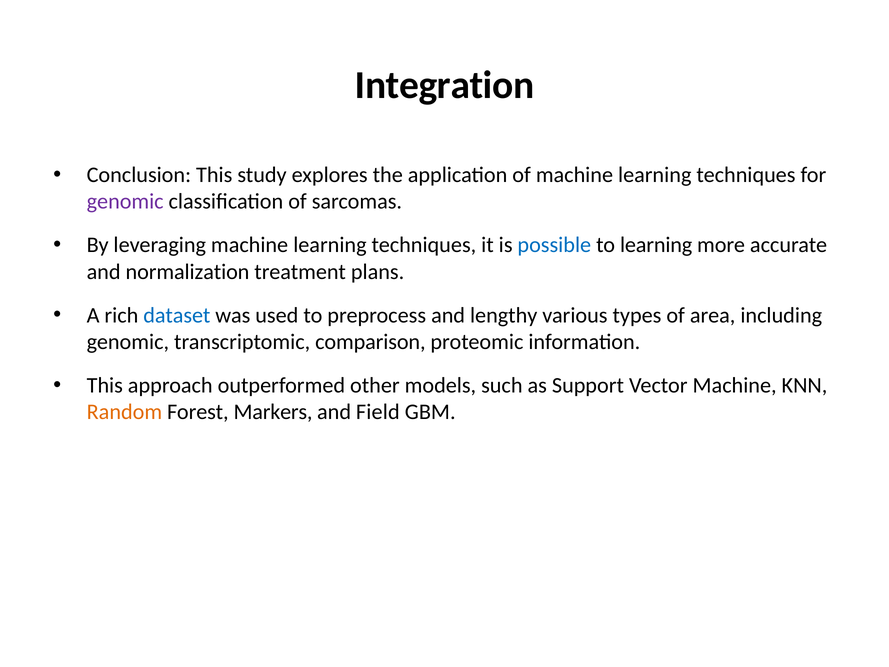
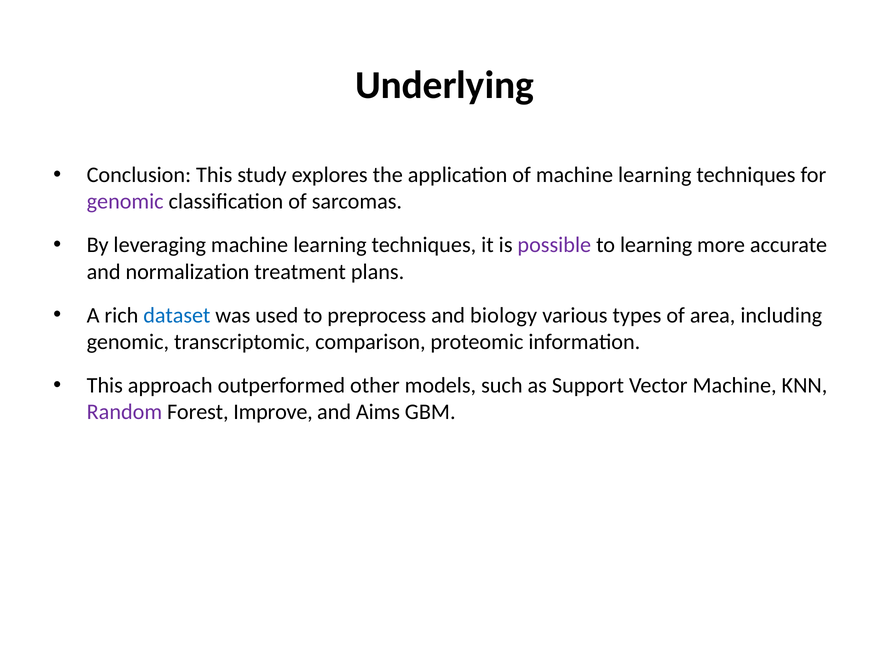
Integration: Integration -> Underlying (444, 85)
possible colour: blue -> purple (554, 245)
lengthy: lengthy -> biology (504, 315)
Random colour: orange -> purple (124, 412)
Markers: Markers -> Improve (273, 412)
Field: Field -> Aims (378, 412)
